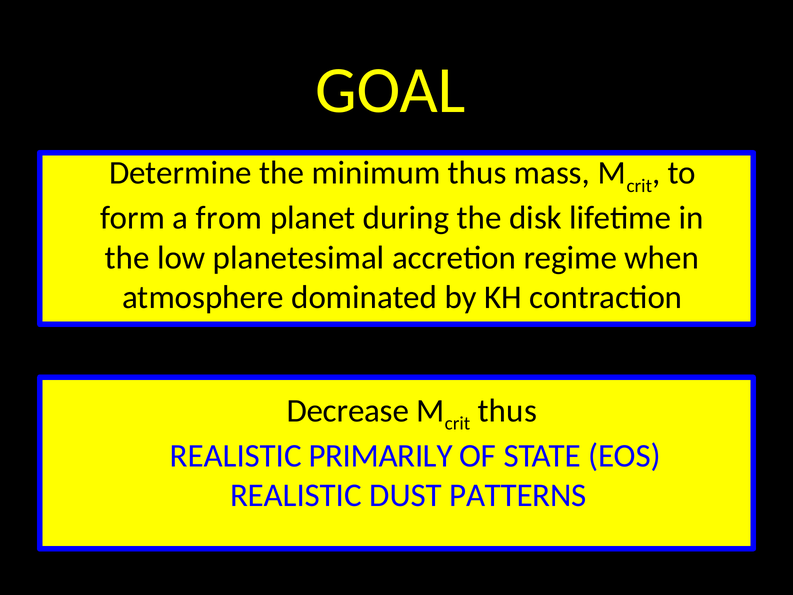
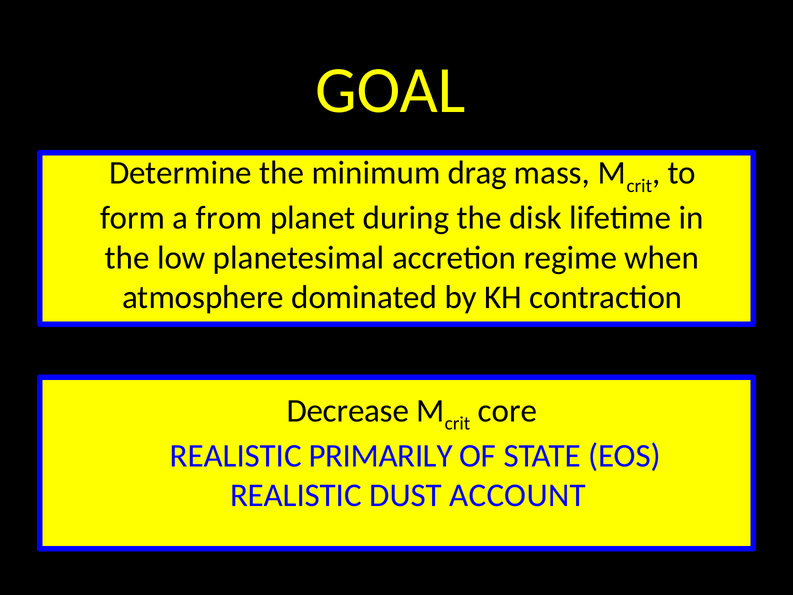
minimum thus: thus -> drag (477, 173)
thus: thus -> core (507, 410)
PATTERNS: PATTERNS -> ACCOUNT (518, 495)
